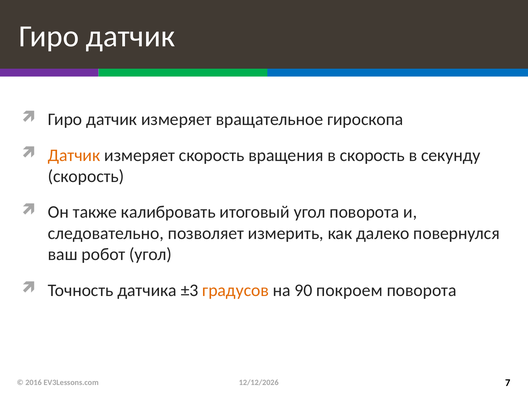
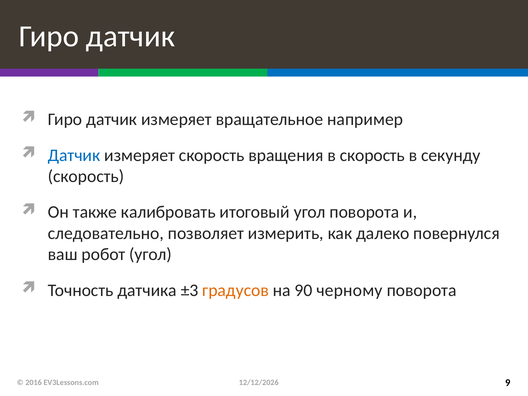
гироскопа: гироскопа -> например (365, 119)
Датчик colour: orange -> blue (74, 155)
покроем: покроем -> черному (349, 290)
7: 7 -> 9 (508, 383)
